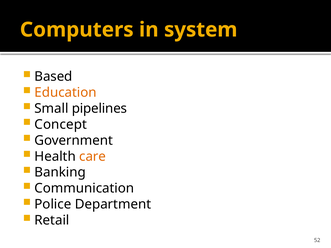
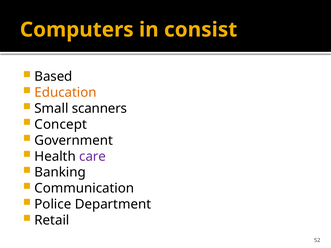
system: system -> consist (201, 30)
pipelines: pipelines -> scanners (99, 109)
care colour: orange -> purple (93, 157)
